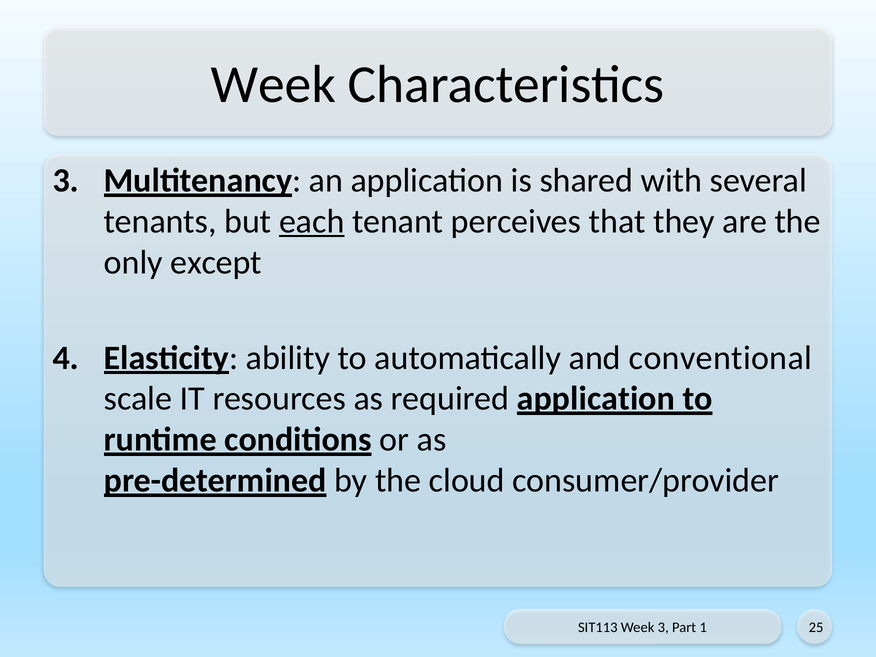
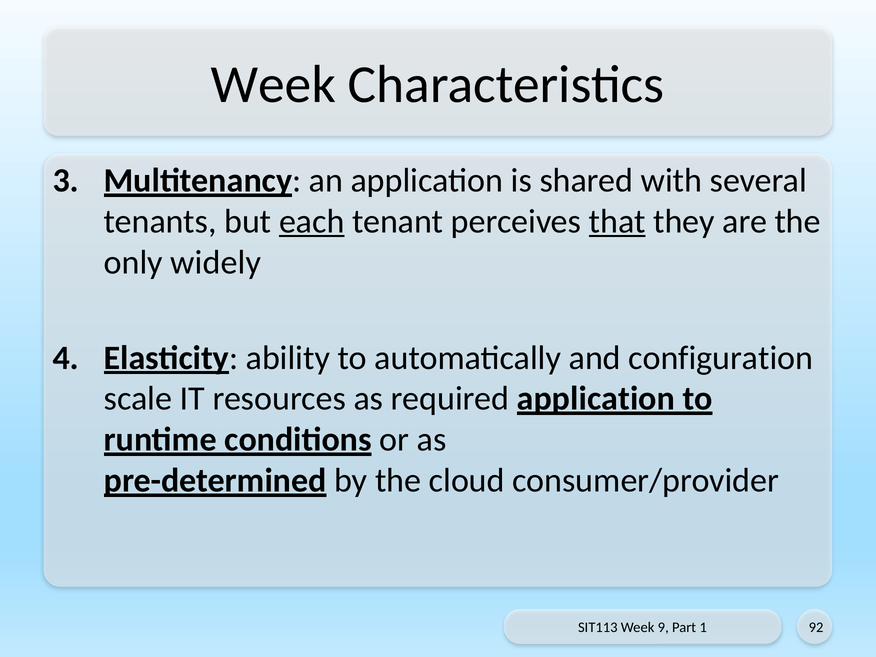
that underline: none -> present (617, 221)
except: except -> widely (216, 262)
conventional: conventional -> configuration (721, 358)
Week 3: 3 -> 9 (663, 627)
25: 25 -> 92 (816, 627)
